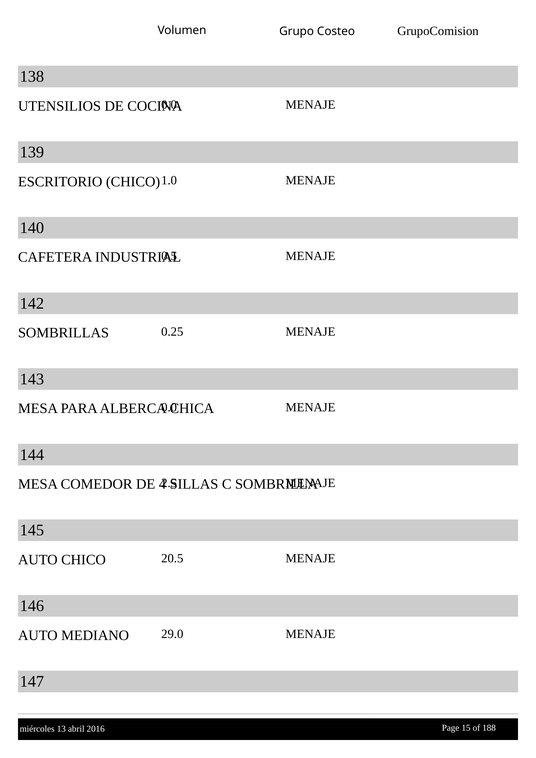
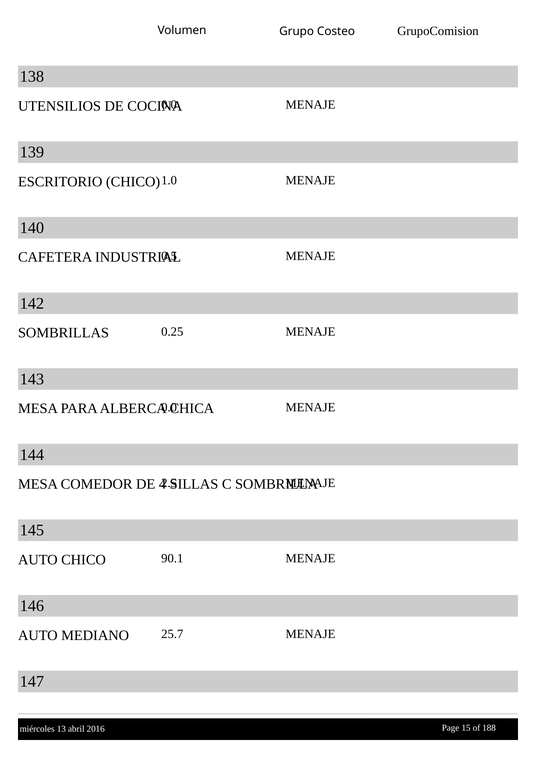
20.5: 20.5 -> 90.1 (172, 559)
29.0: 29.0 -> 25.7 (172, 635)
